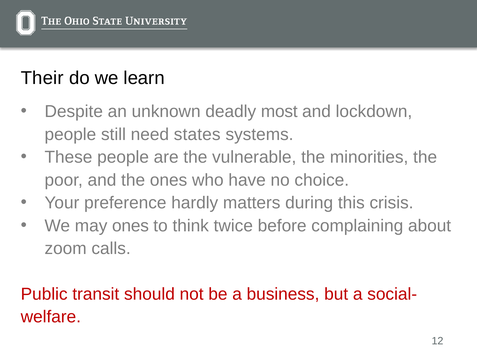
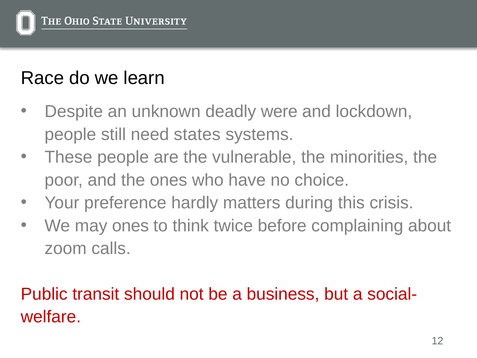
Their: Their -> Race (42, 78)
most: most -> were (279, 112)
